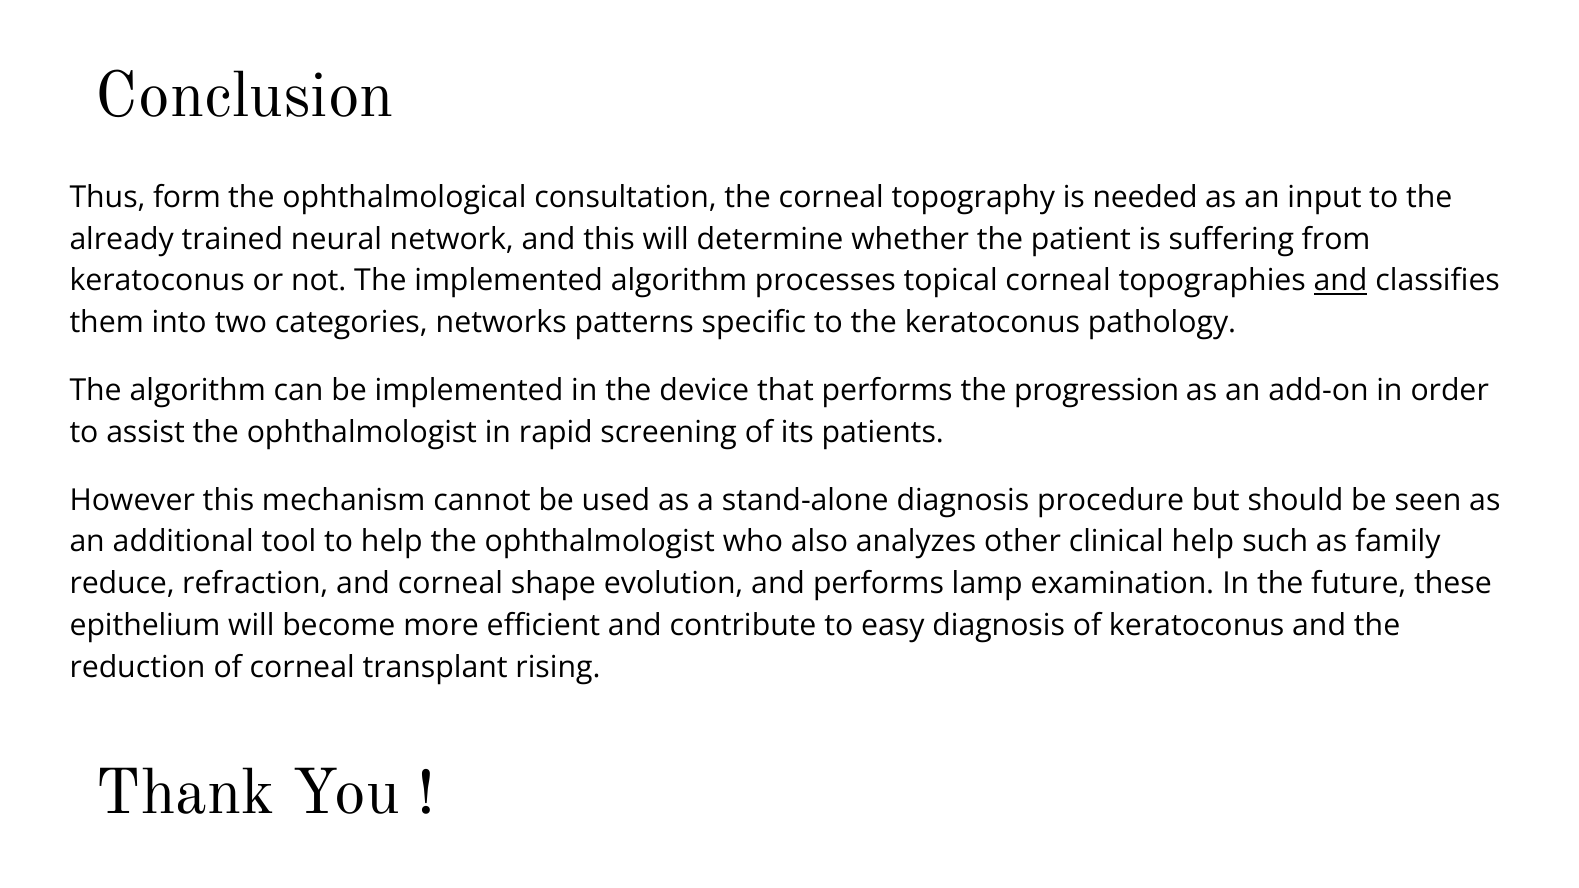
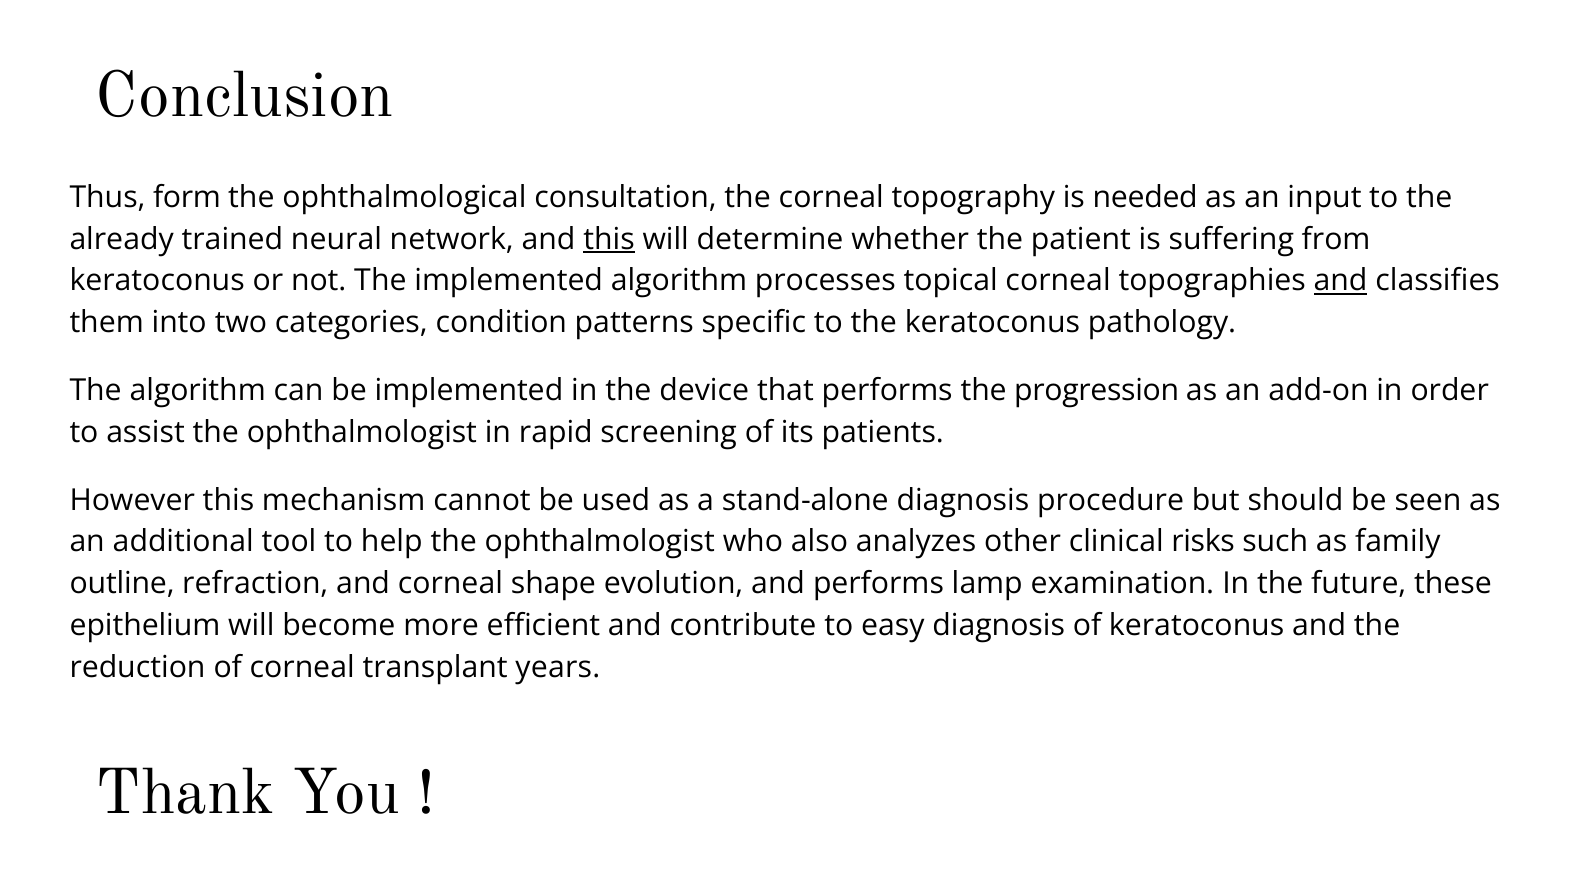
this underline: none -> present (609, 239)
networks: networks -> condition (501, 323)
clinical help: help -> risks (1203, 542)
reduce: reduce -> outline (122, 584)
rising: rising -> years (558, 667)
